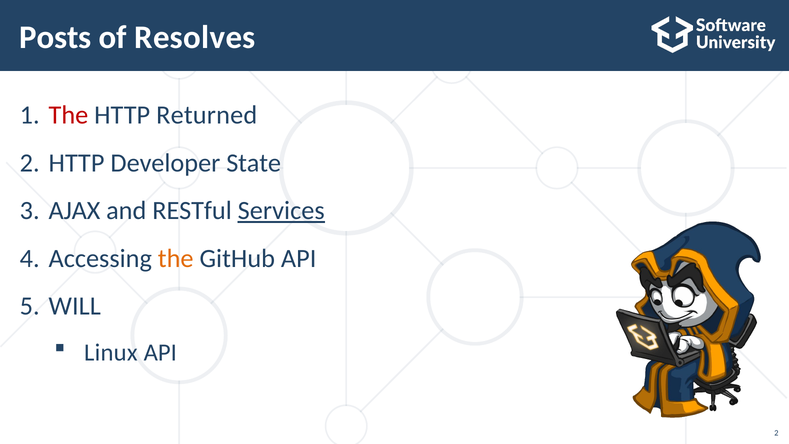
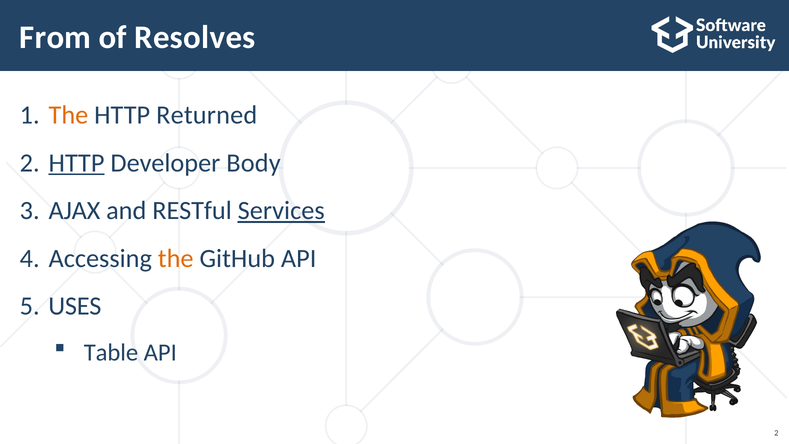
Posts: Posts -> From (55, 37)
The colour: red -> orange (68, 115)
HTTP underline: none -> present (77, 163)
State: State -> Body (254, 163)
WILL: WILL -> USES (75, 306)
Linux: Linux -> Table (111, 352)
